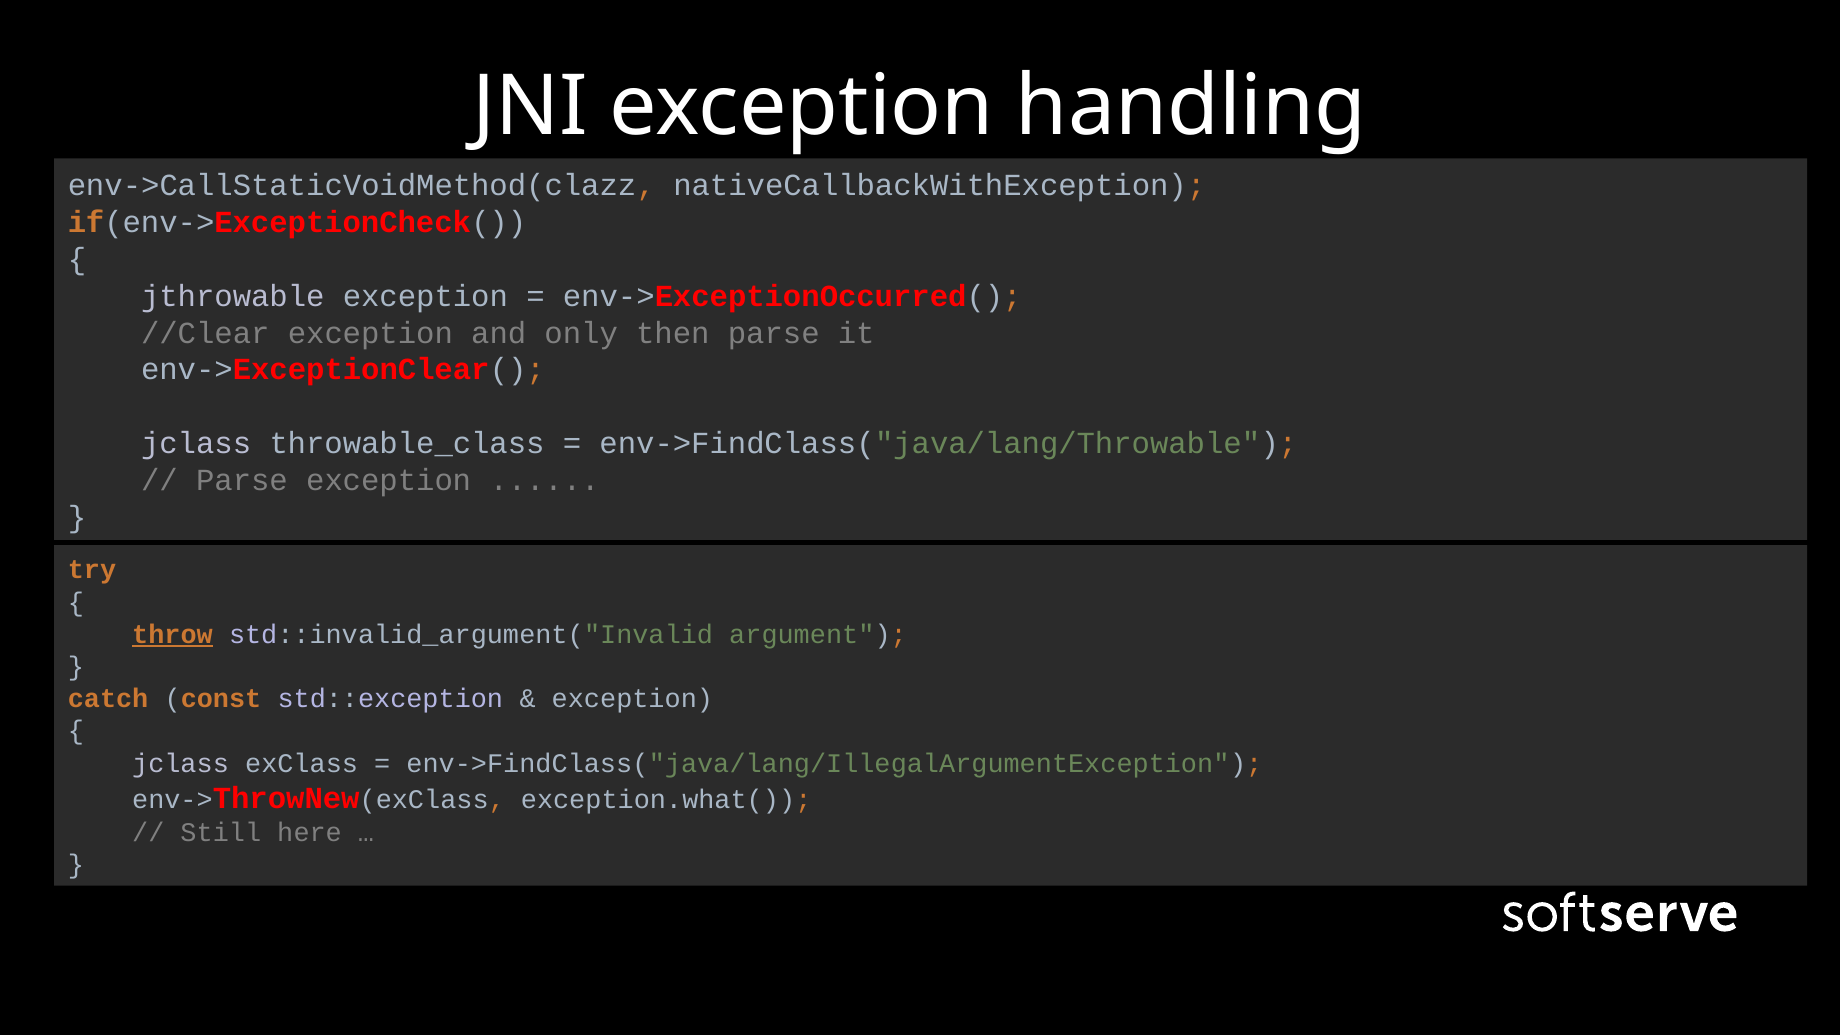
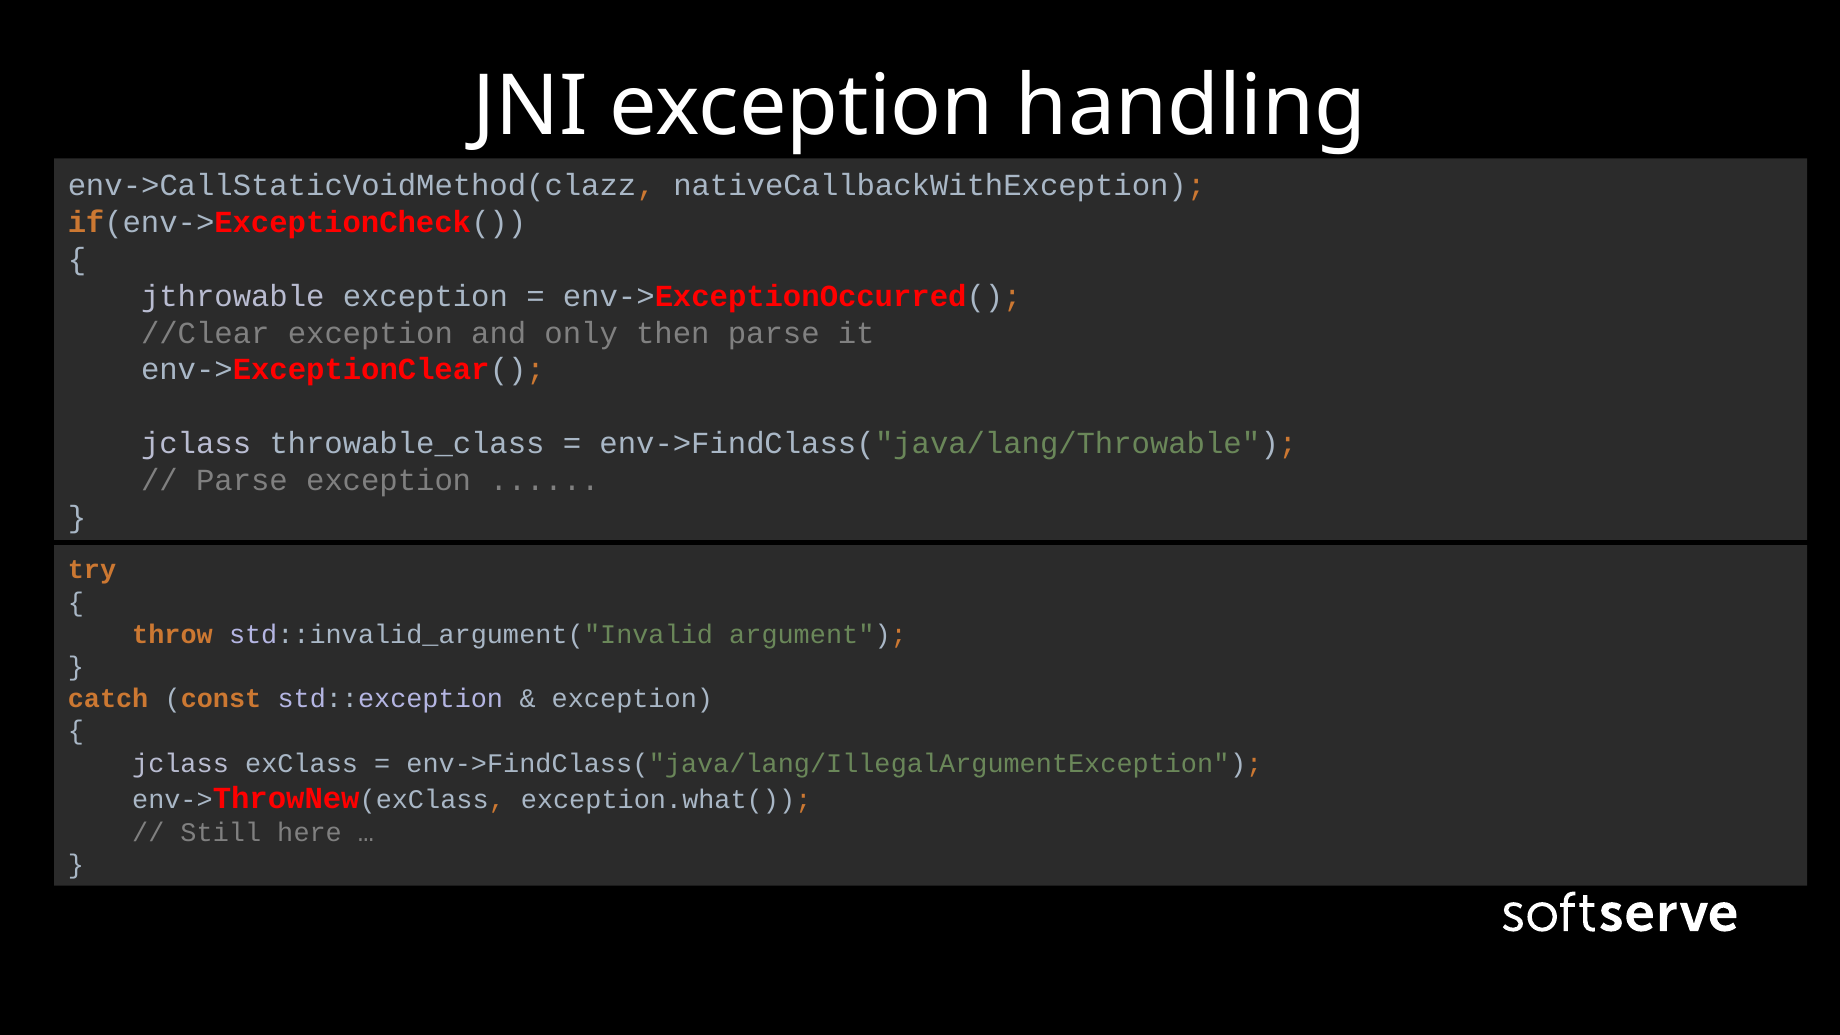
throw underline: present -> none (172, 634)
